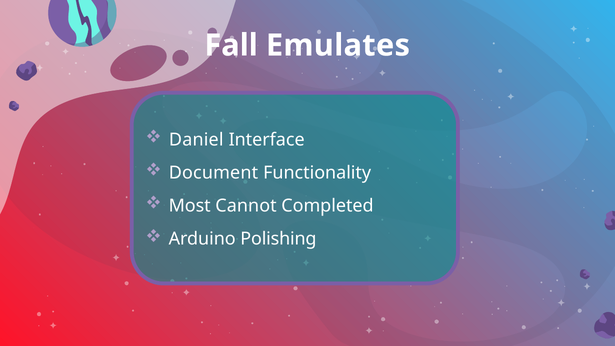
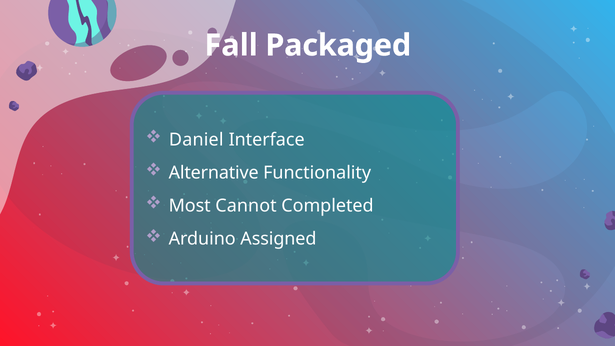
Emulates: Emulates -> Packaged (338, 45)
Document: Document -> Alternative (214, 173)
Polishing: Polishing -> Assigned (278, 239)
